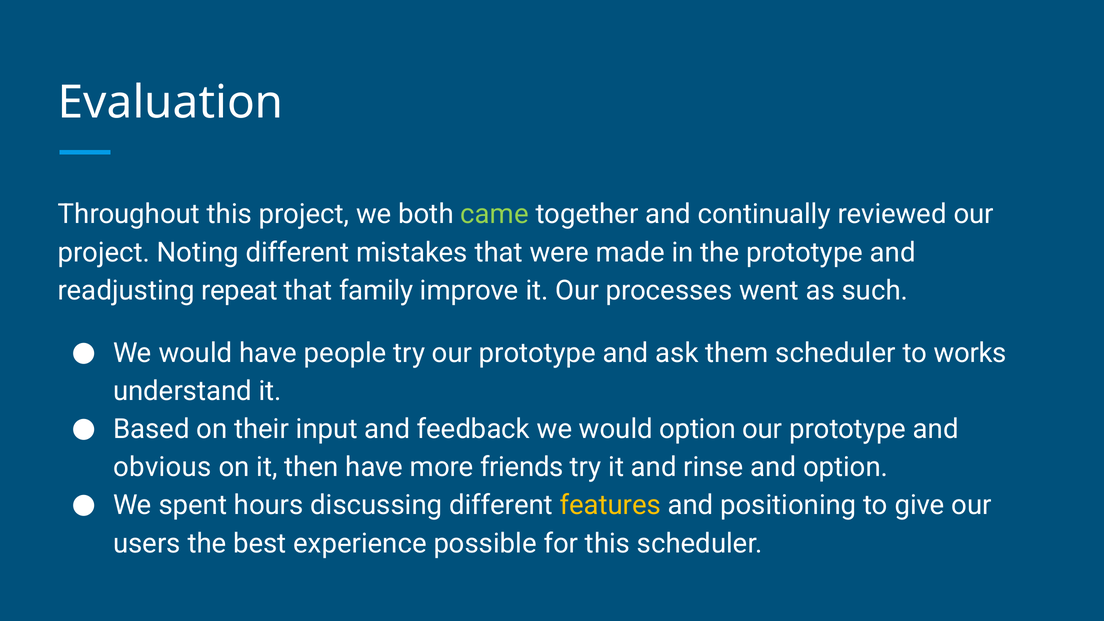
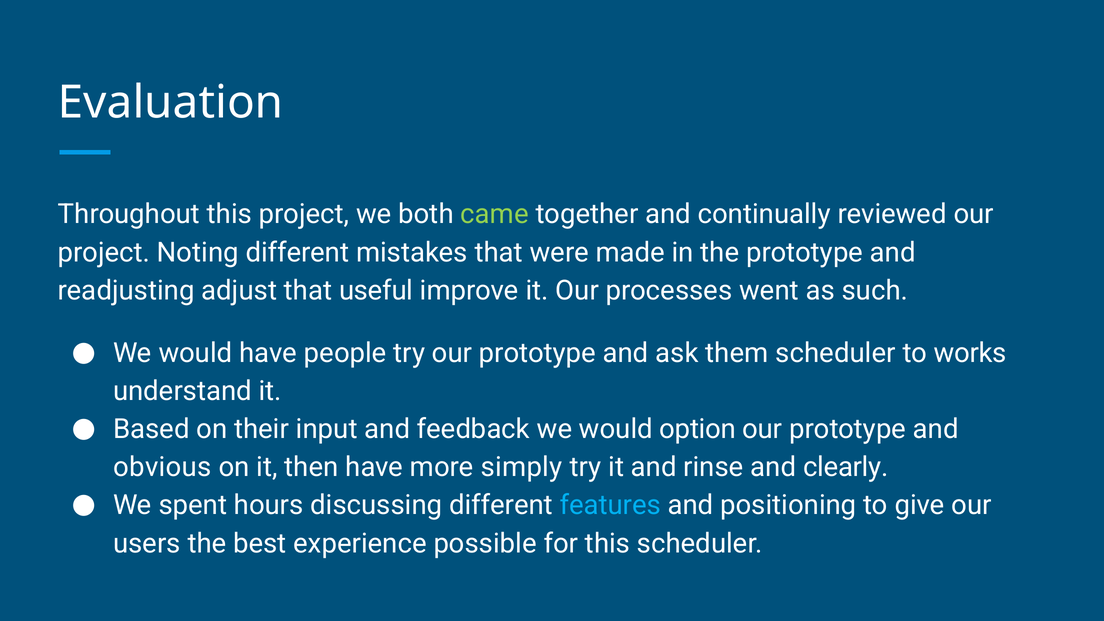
repeat: repeat -> adjust (239, 290)
family: family -> useful (376, 290)
friends: friends -> simply (522, 467)
and option: option -> clearly (846, 467)
features colour: yellow -> light blue (610, 505)
